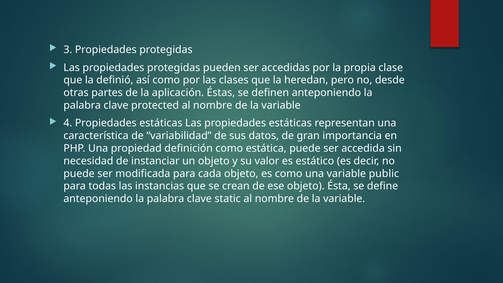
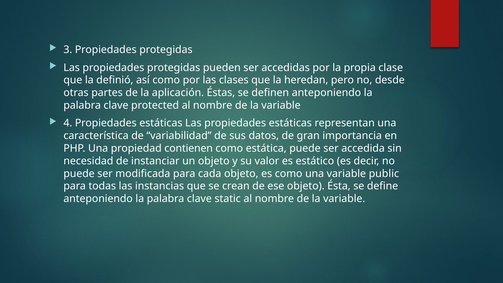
definición: definición -> contienen (189, 148)
